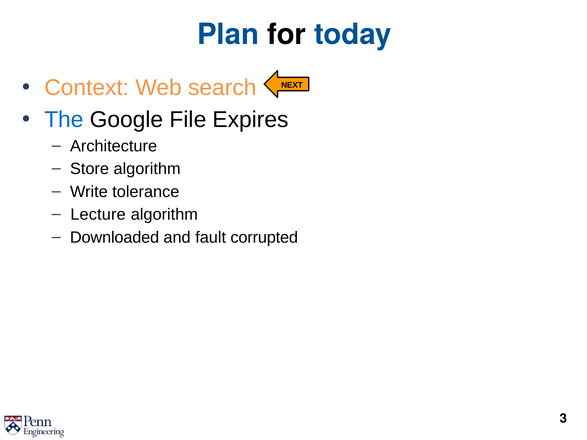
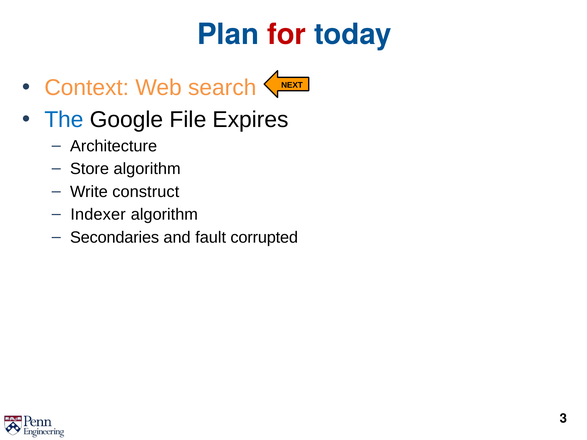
for colour: black -> red (287, 35)
tolerance: tolerance -> construct (146, 192)
Lecture: Lecture -> Indexer (98, 215)
Downloaded: Downloaded -> Secondaries (115, 237)
